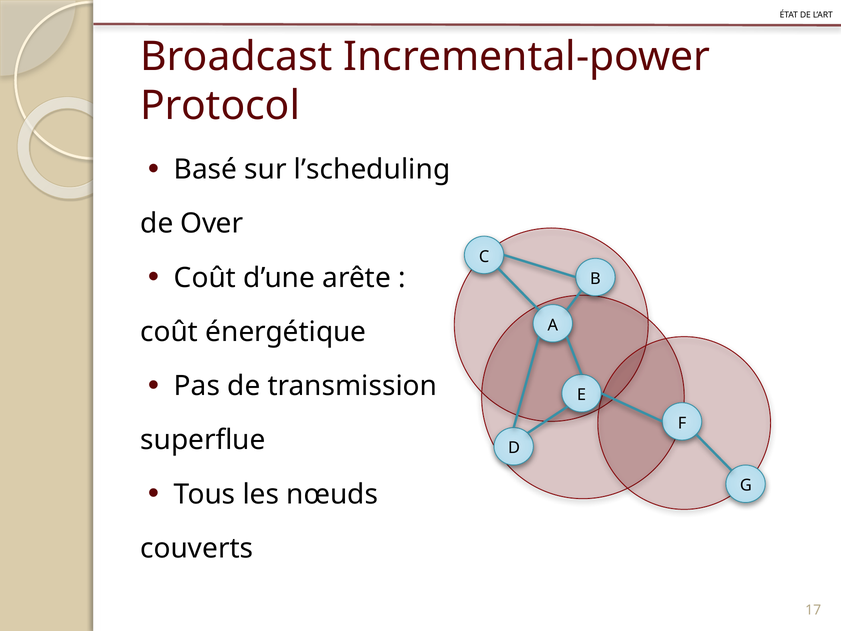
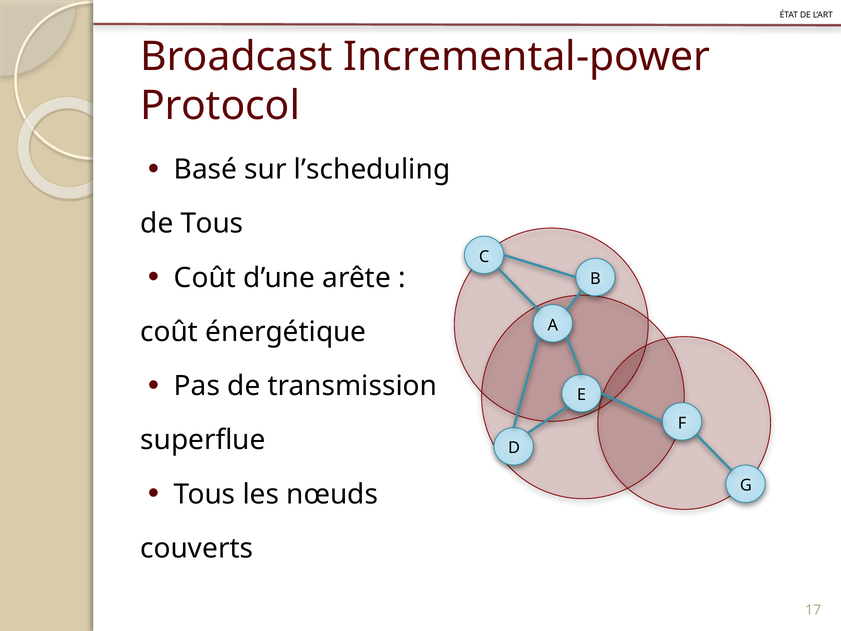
de Over: Over -> Tous (212, 224)
